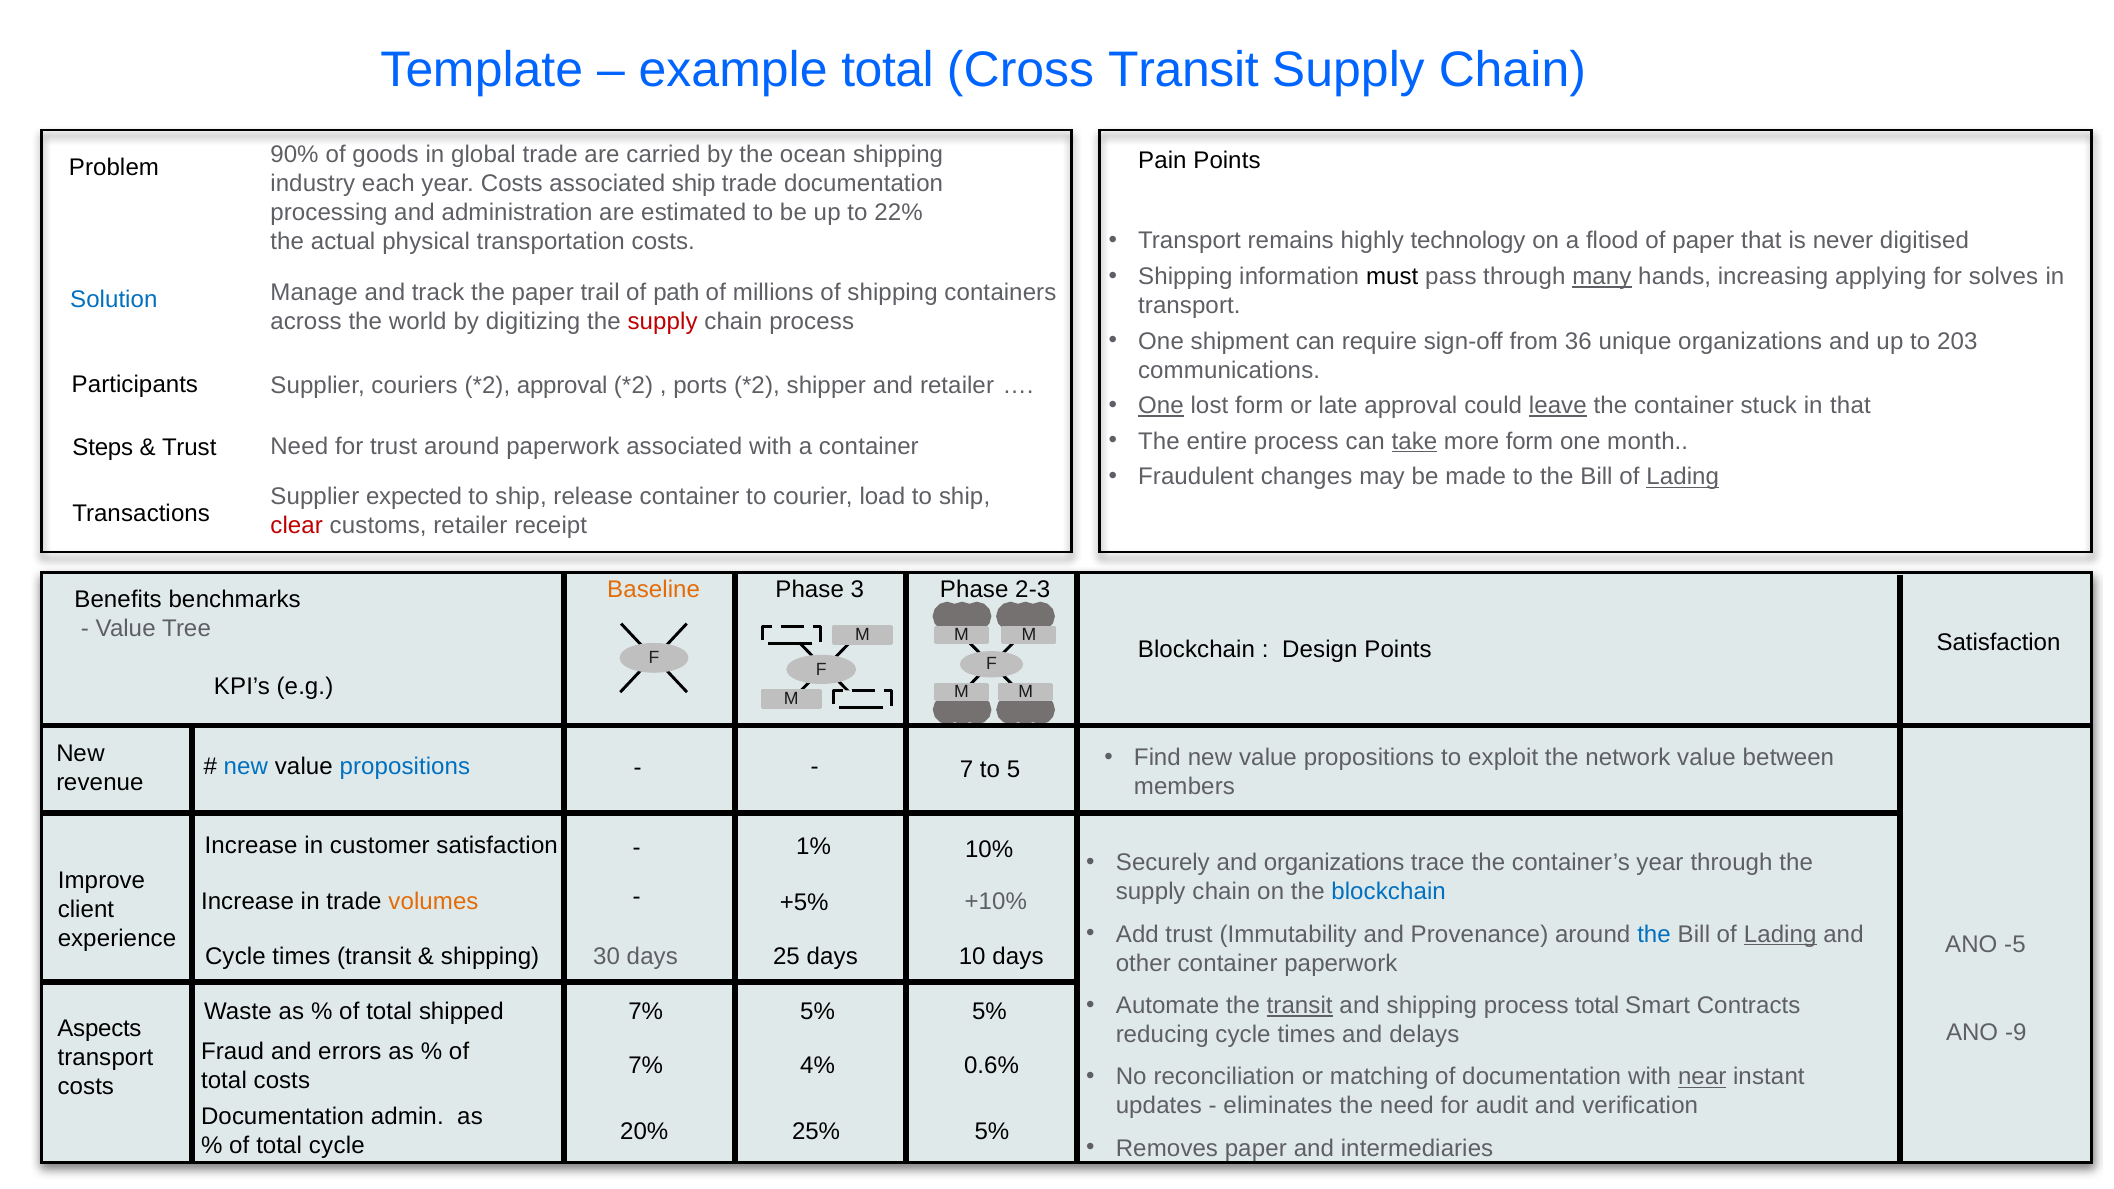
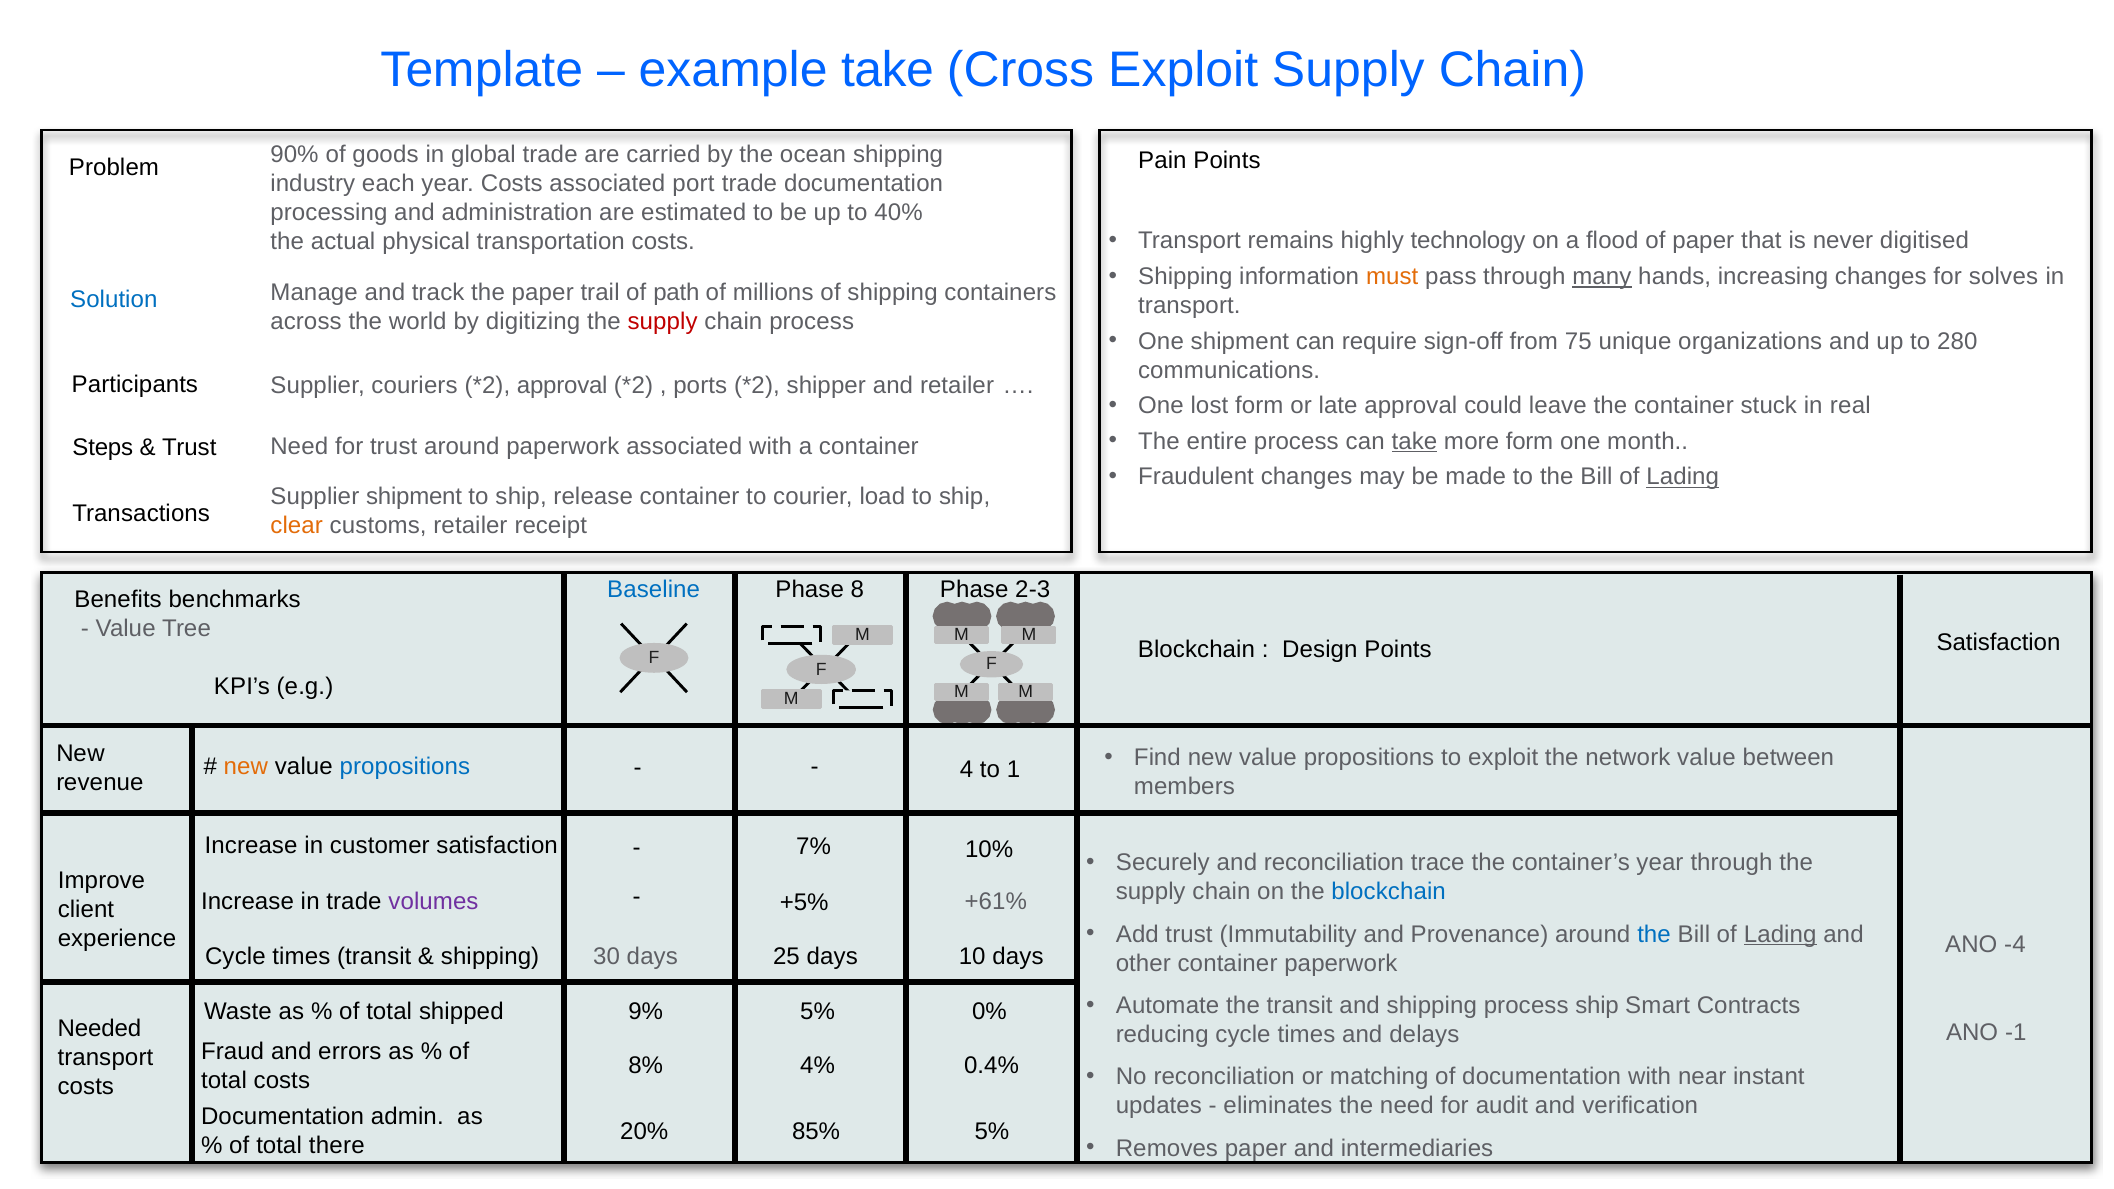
example total: total -> take (888, 70)
Cross Transit: Transit -> Exploit (1183, 70)
associated ship: ship -> port (693, 184)
22%: 22% -> 40% (899, 213)
must colour: black -> orange (1392, 277)
increasing applying: applying -> changes (1881, 277)
36: 36 -> 75 (1578, 341)
203: 203 -> 280 (1957, 341)
One underline: present -> none (1161, 406)
leave underline: present -> none (1558, 406)
in that: that -> real (1850, 406)
Supplier expected: expected -> shipment (414, 496)
clear colour: red -> orange (297, 525)
Baseline colour: orange -> blue (654, 589)
3: 3 -> 8 (857, 589)
new colour: blue -> orange (246, 766)
7: 7 -> 4 (967, 769)
5: 5 -> 1 (1014, 769)
1%: 1% -> 7% (814, 847)
and organizations: organizations -> reconciliation (1334, 863)
+10%: +10% -> +61% (996, 901)
volumes colour: orange -> purple (433, 902)
-5: -5 -> -4 (2015, 945)
transit underline: present -> none (1300, 1006)
process total: total -> ship (1597, 1006)
7%: 7% -> 9% (646, 1011)
5%: 5% -> 0% (989, 1011)
Aspects: Aspects -> Needed (99, 1029)
-9: -9 -> -1 (2016, 1032)
0.6%: 0.6% -> 0.4% (992, 1066)
7%: 7% -> 8% (646, 1066)
near underline: present -> none (1702, 1077)
25%: 25% -> 85% (816, 1131)
total cycle: cycle -> there (337, 1146)
